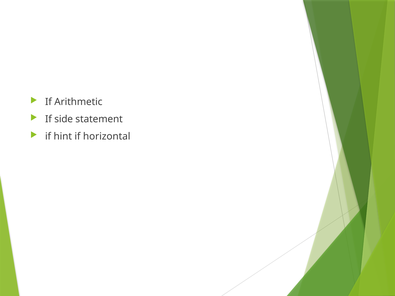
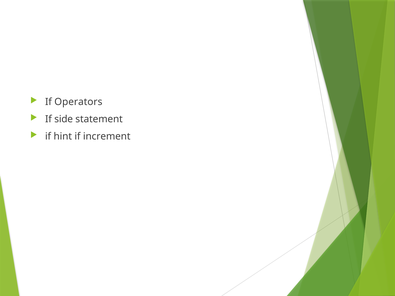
Arithmetic: Arithmetic -> Operators (78, 102)
horizontal: horizontal -> increment (107, 137)
